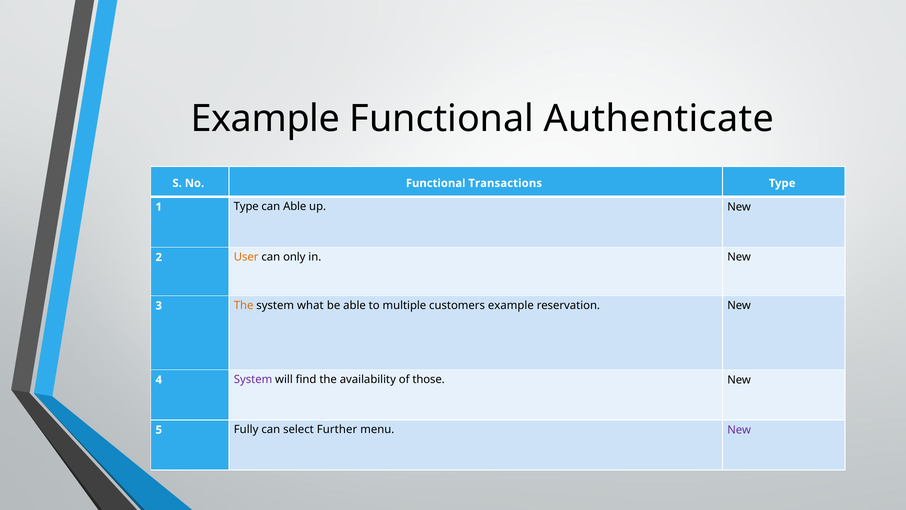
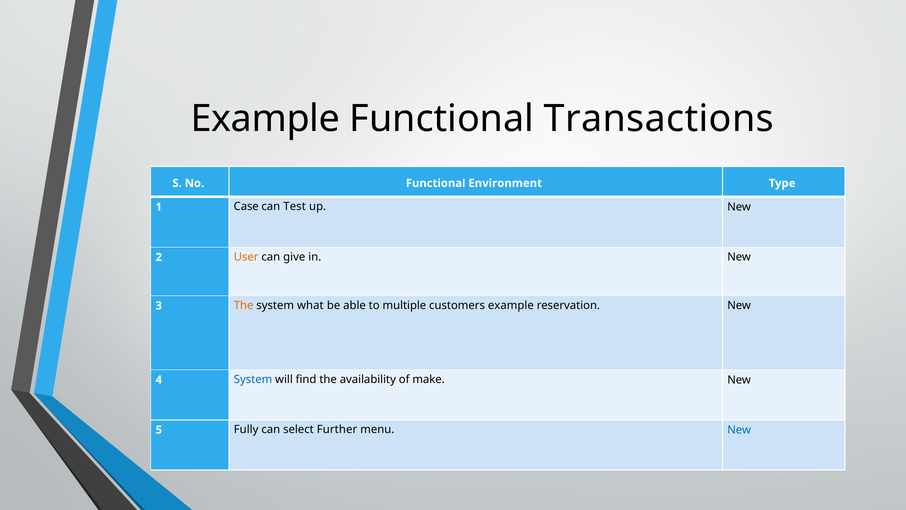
Authenticate: Authenticate -> Transactions (659, 119)
Transactions: Transactions -> Environment (505, 183)
1 Type: Type -> Case (246, 207)
can Able: Able -> Test (295, 207)
only: only -> give (294, 257)
System colour: purple -> blue (253, 379)
those: those -> make (429, 379)
New colour: purple -> blue (739, 430)
